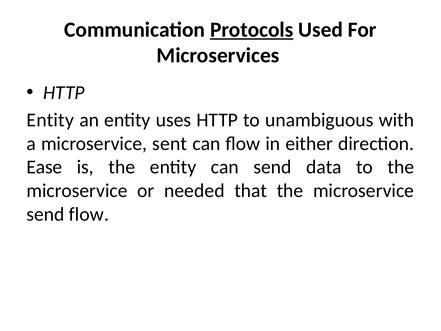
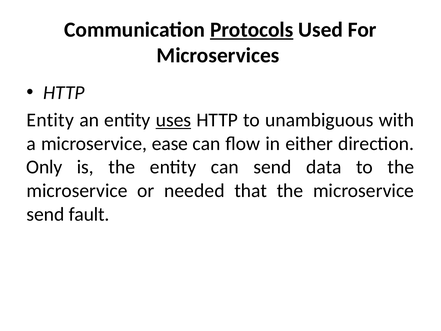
uses underline: none -> present (173, 120)
sent: sent -> ease (170, 143)
Ease: Ease -> Only (44, 167)
send flow: flow -> fault (89, 214)
